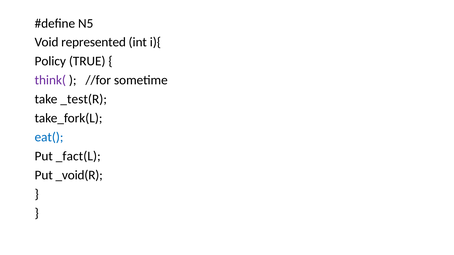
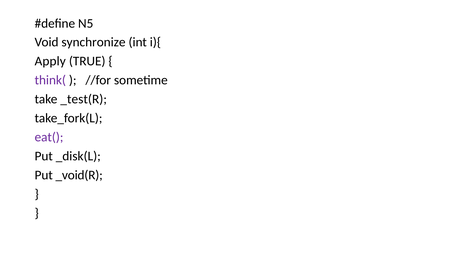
represented: represented -> synchronize (93, 42)
Policy: Policy -> Apply (50, 61)
eat( colour: blue -> purple (49, 137)
_fact(L: _fact(L -> _disk(L (78, 156)
